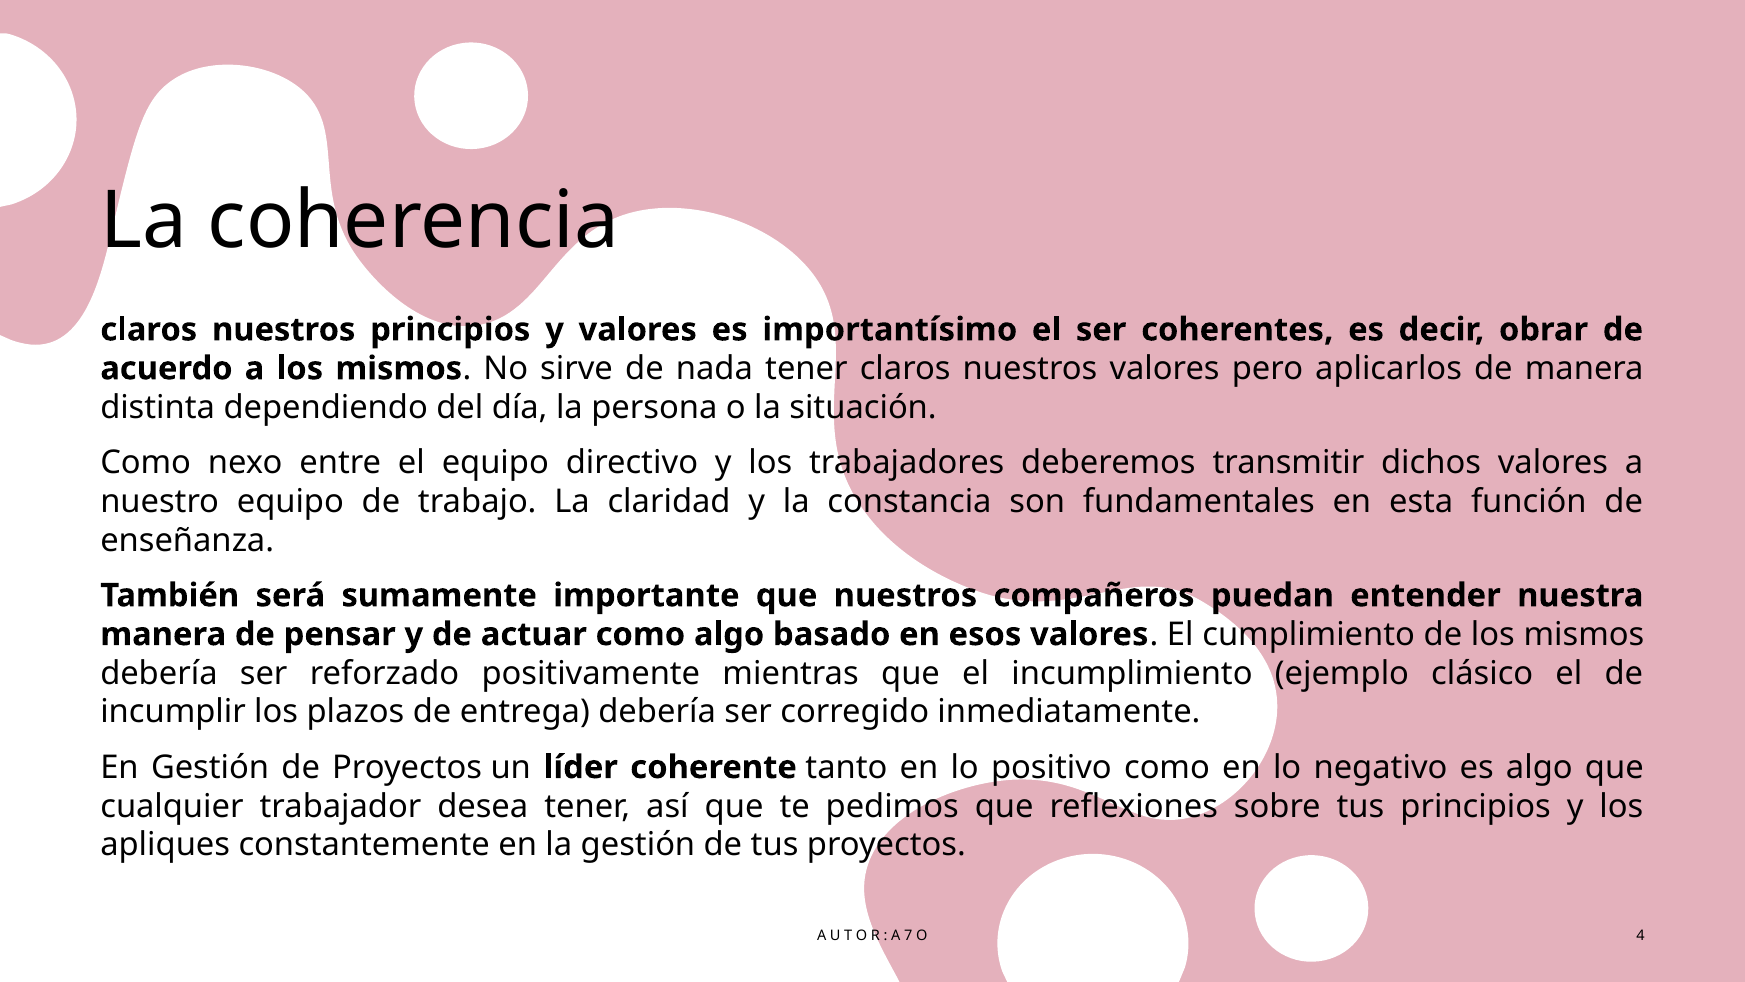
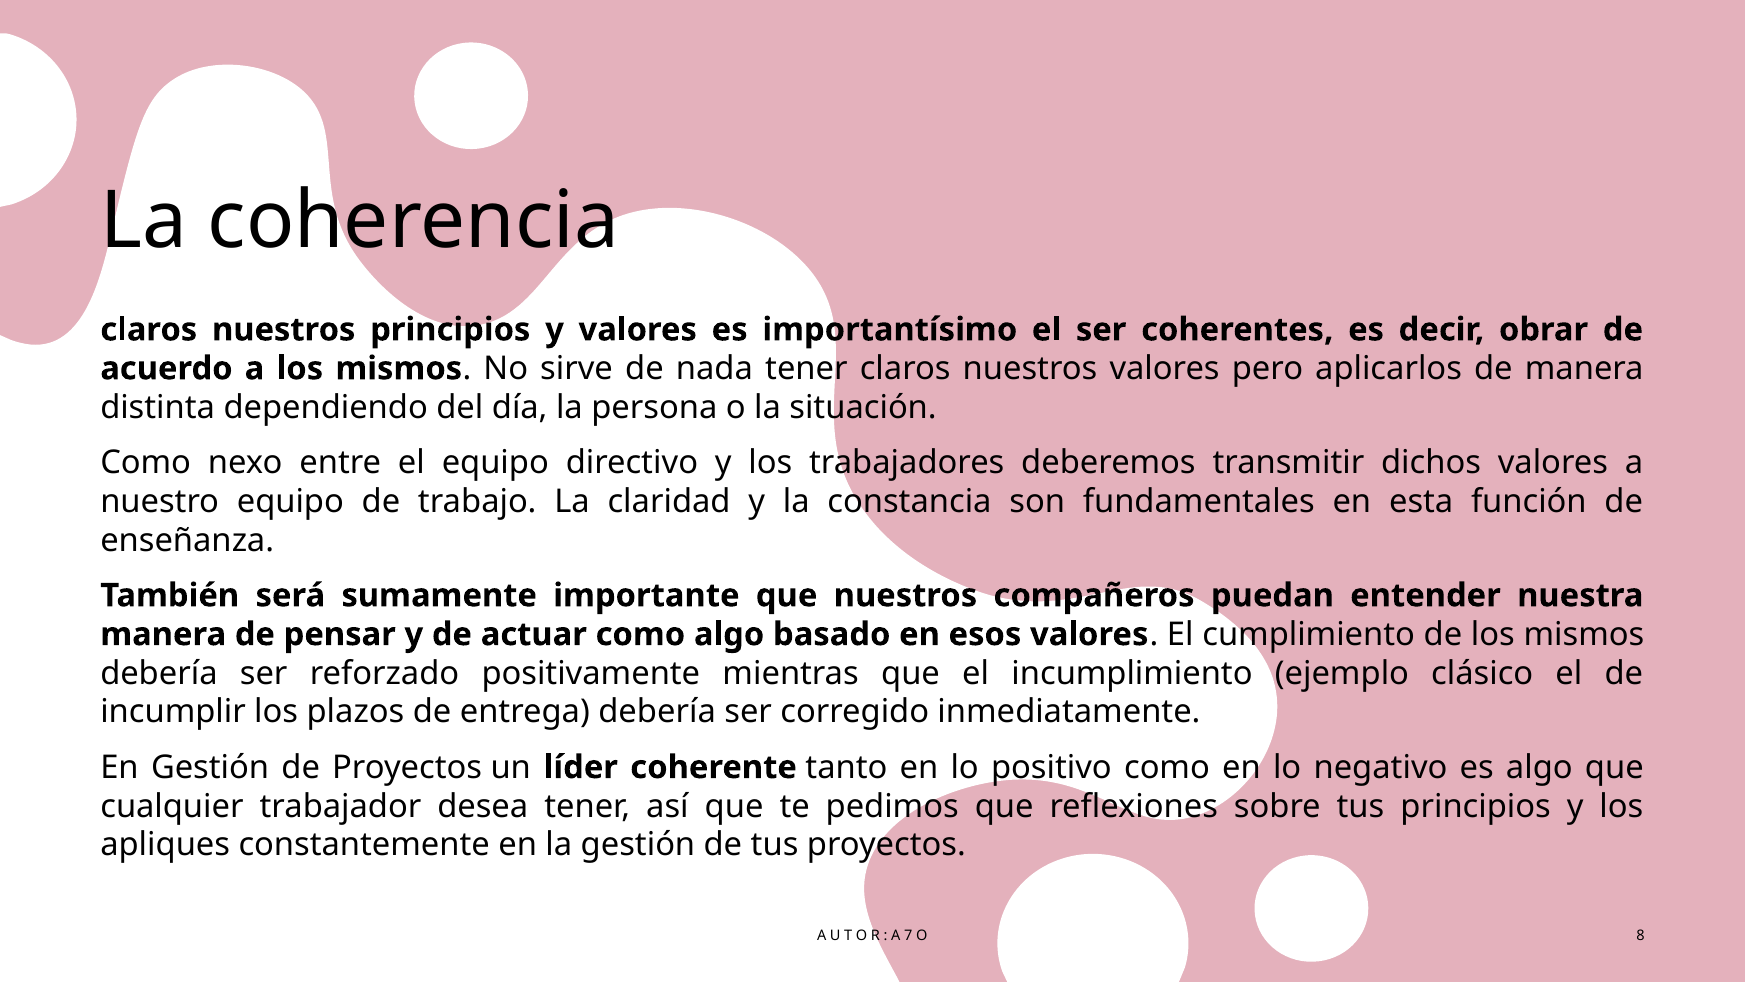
4: 4 -> 8 (1641, 936)
